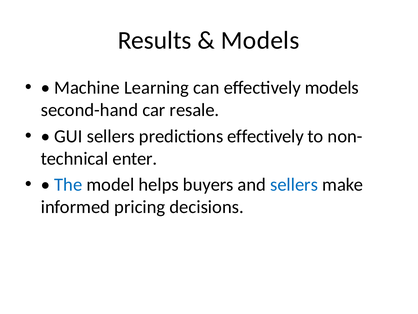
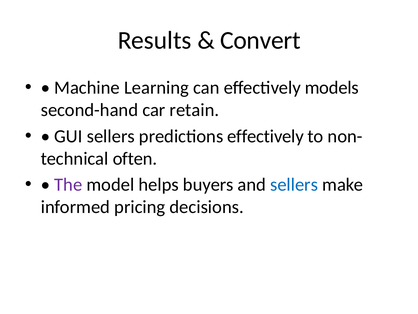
Models: Models -> Convert (260, 40)
resale: resale -> retain (194, 110)
enter: enter -> often (135, 158)
The colour: blue -> purple (68, 184)
